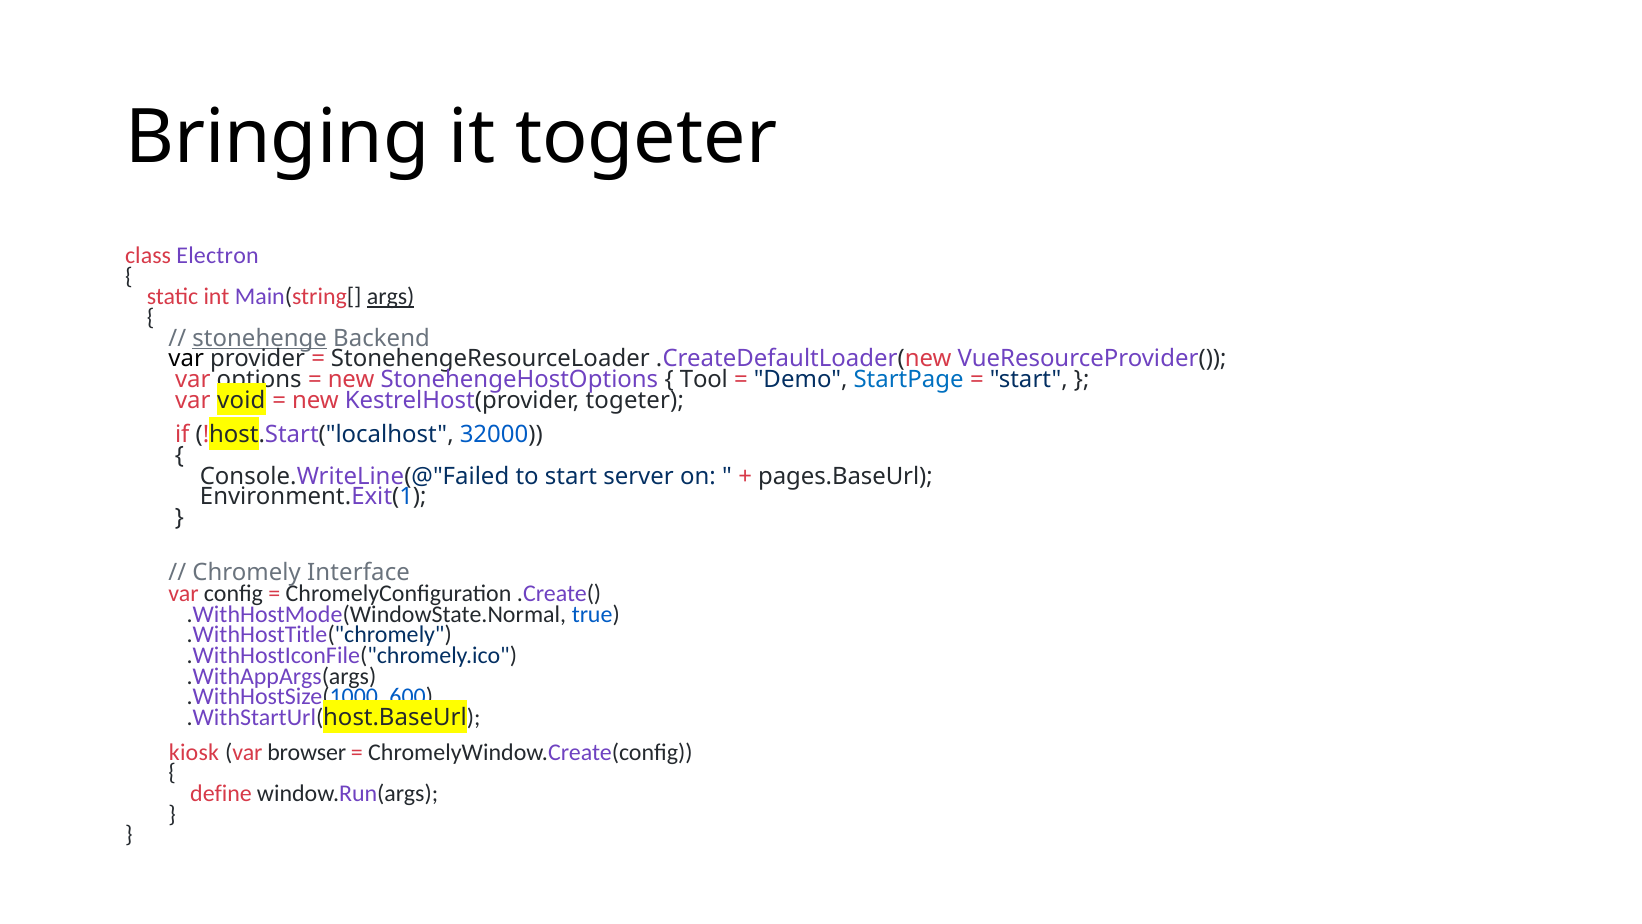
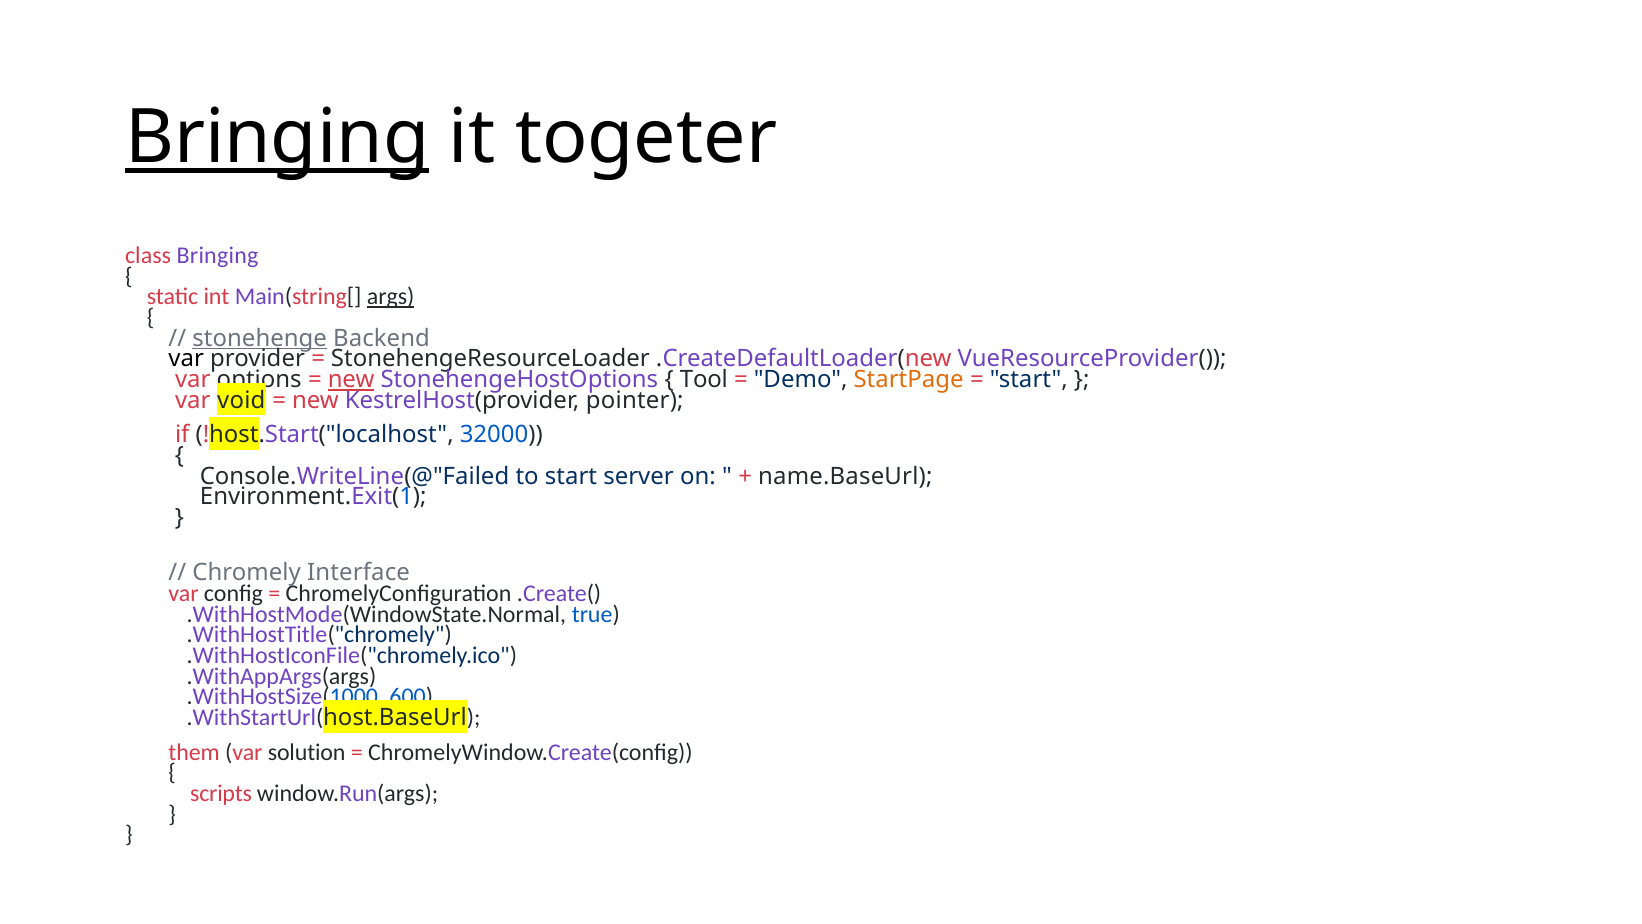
Bringing underline: none -> present (277, 138)
class Electron: Electron -> Bringing (218, 255)
new underline: none -> present (351, 380)
StartPage colour: blue -> orange (909, 380)
KestrelHost(provider togeter: togeter -> pointer (635, 400)
pages.BaseUrl: pages.BaseUrl -> name.BaseUrl (845, 476)
kiosk: kiosk -> them (194, 752)
browser: browser -> solution (307, 752)
define: define -> scripts (221, 793)
